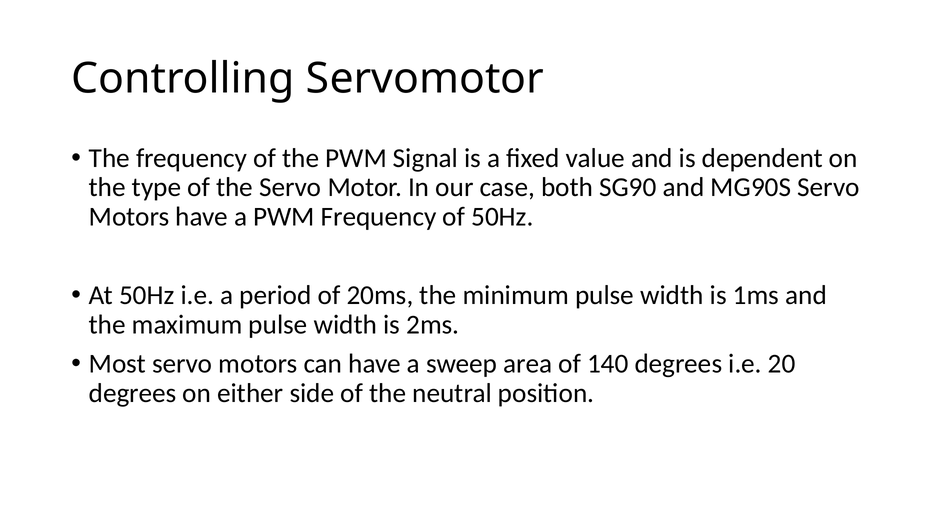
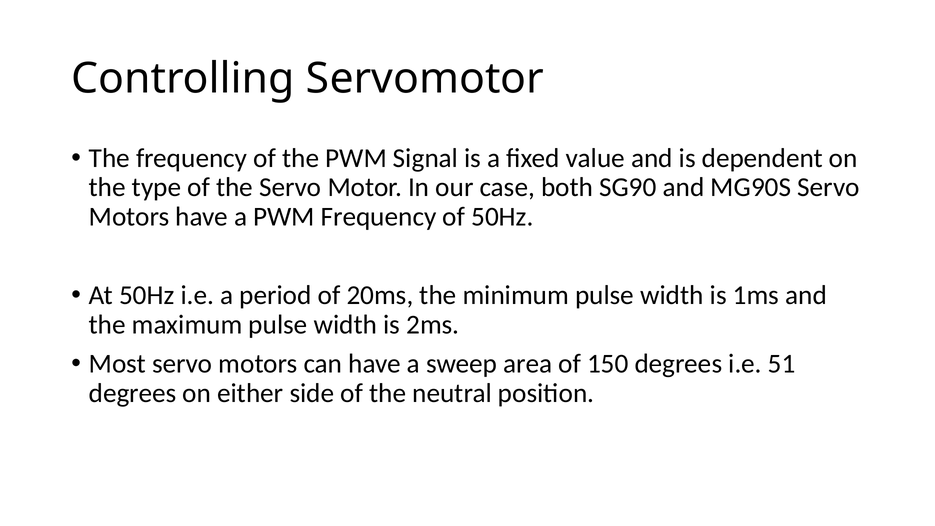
140: 140 -> 150 (608, 364)
20: 20 -> 51 (782, 364)
